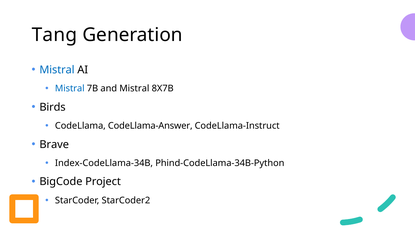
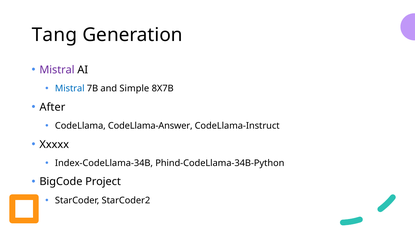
Mistral colour: blue -> purple (57, 70)
and Mistral: Mistral -> Simple (134, 89)
Birds: Birds -> After (52, 107)
Brave: Brave -> Xxxxx (54, 145)
